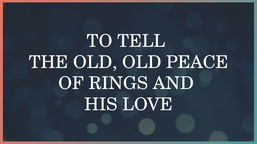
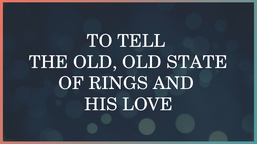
PEACE: PEACE -> STATE (197, 62)
